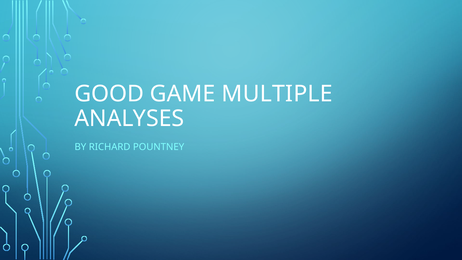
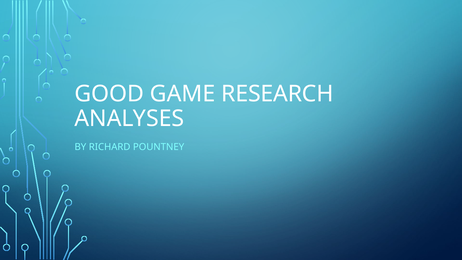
MULTIPLE: MULTIPLE -> RESEARCH (277, 94)
